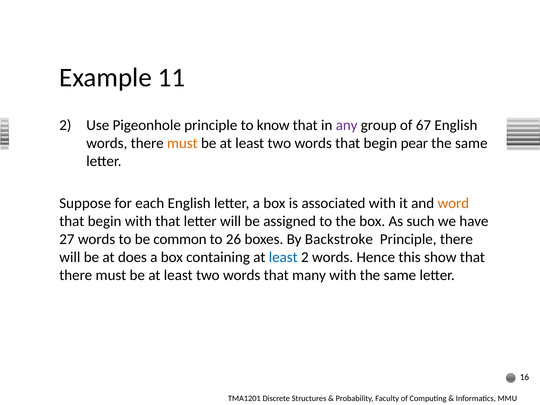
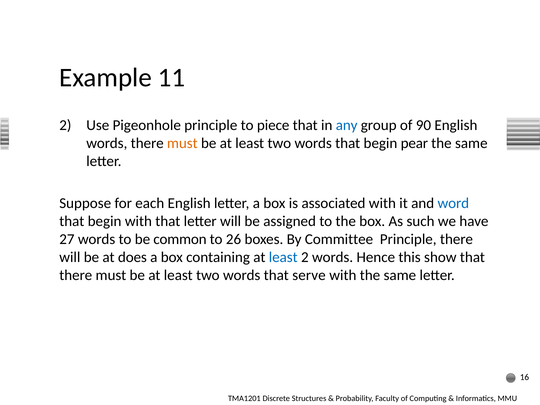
know: know -> piece (273, 125)
any colour: purple -> blue (347, 125)
67: 67 -> 90 (423, 125)
word colour: orange -> blue (453, 203)
Backstroke: Backstroke -> Committee (339, 239)
many: many -> serve (309, 275)
